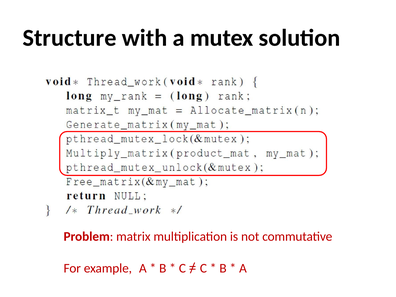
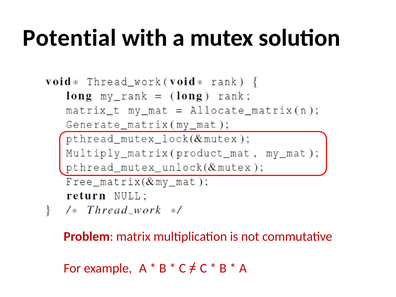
Structure: Structure -> Potential (69, 38)
